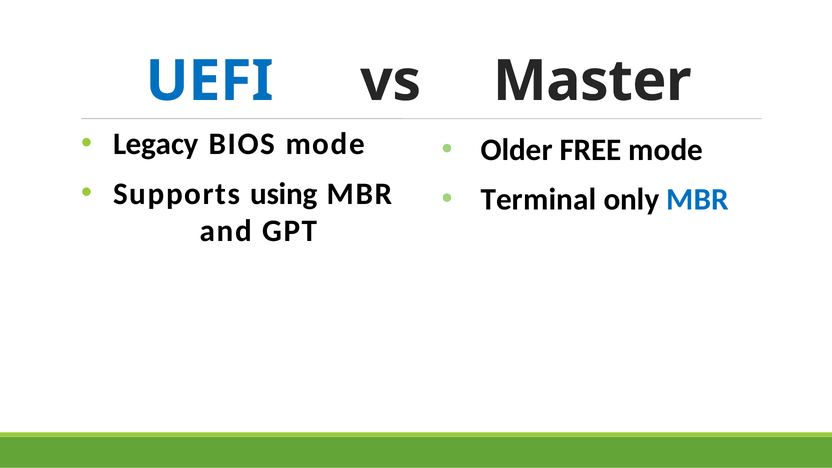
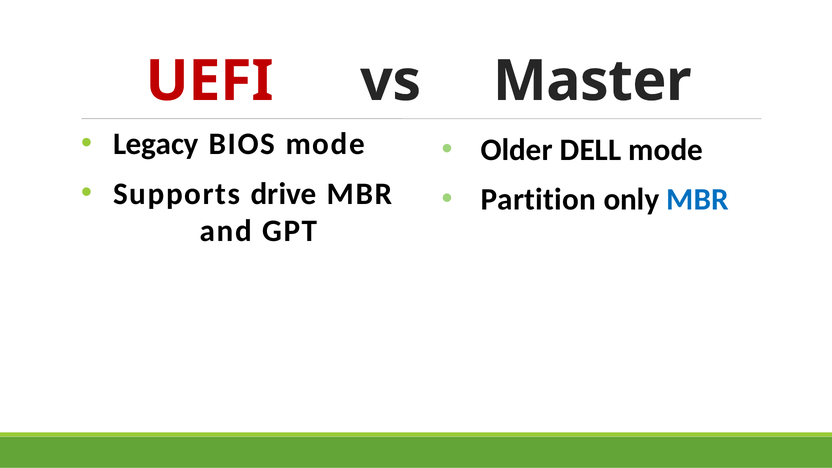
UEFI colour: blue -> red (210, 81)
FREE: FREE -> DELL (591, 150)
using: using -> drive (284, 194)
Terminal: Terminal -> Partition (538, 200)
